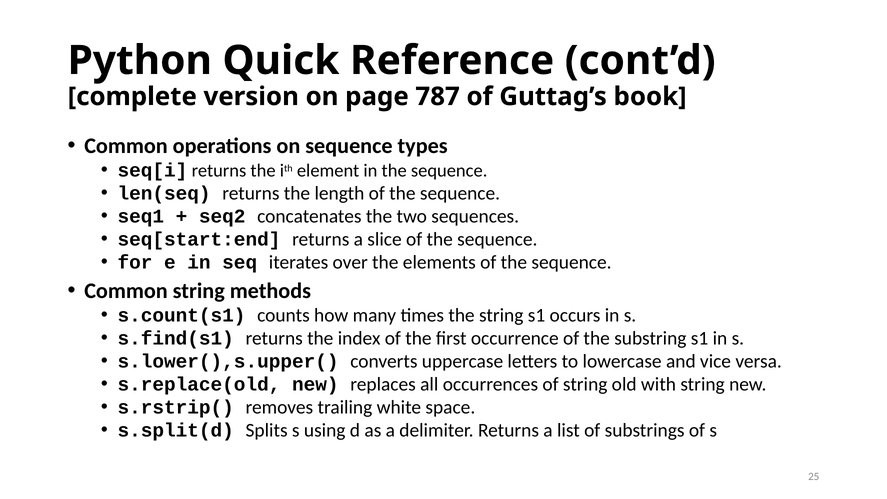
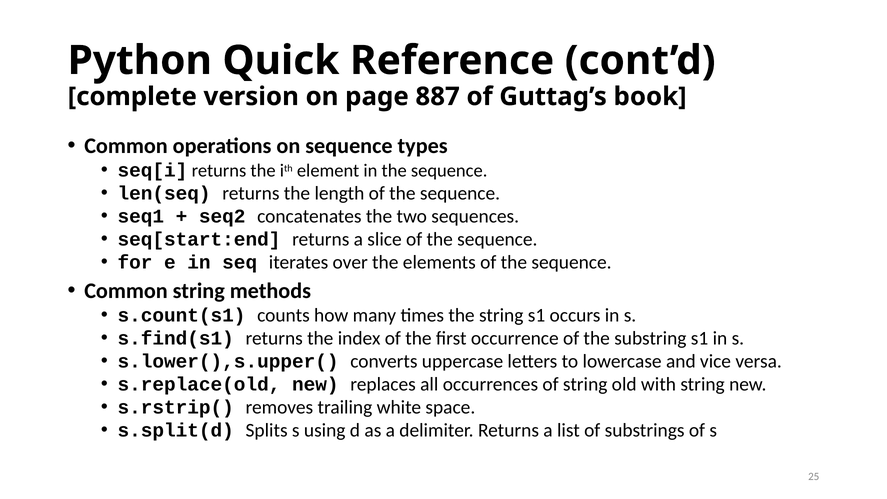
787: 787 -> 887 (438, 97)
